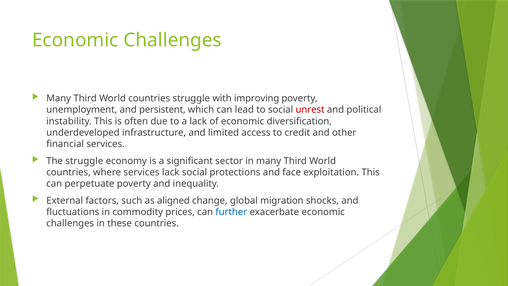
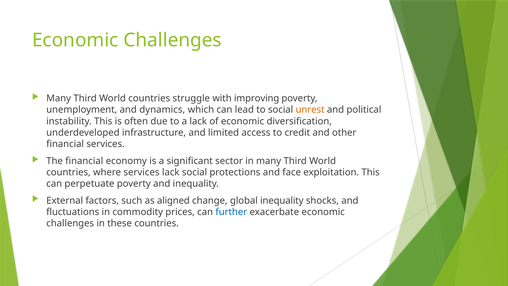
persistent: persistent -> dynamics (162, 110)
unrest colour: red -> orange (310, 110)
The struggle: struggle -> financial (84, 161)
global migration: migration -> inequality (282, 200)
